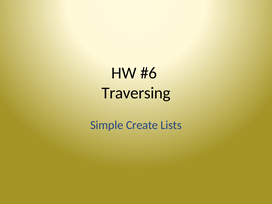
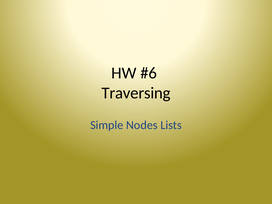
Create: Create -> Nodes (142, 125)
